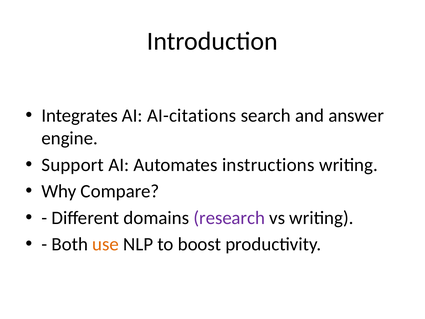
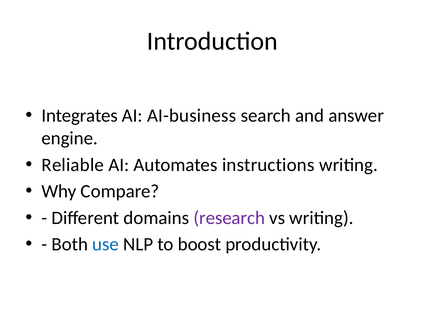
AI-citations: AI-citations -> AI-business (192, 116)
Support: Support -> Reliable (73, 165)
use colour: orange -> blue (106, 244)
